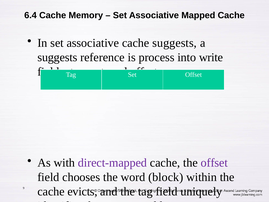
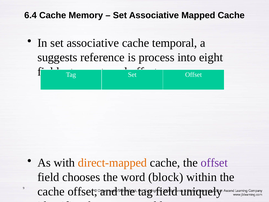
cache suggests: suggests -> temporal (175, 43)
write: write -> eight (211, 57)
direct-mapped colour: purple -> orange (112, 163)
cache evicts: evicts -> offset (82, 191)
